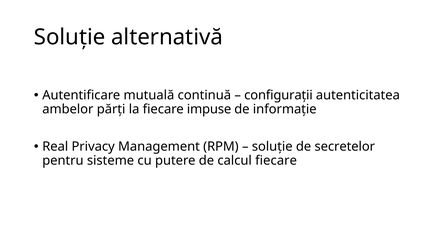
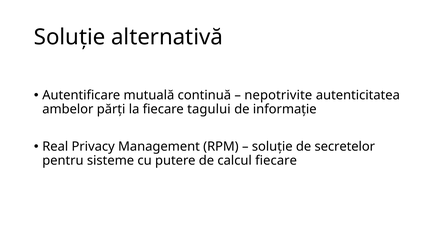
configurații: configurații -> nepotrivite (278, 95)
impuse: impuse -> tagului (209, 109)
